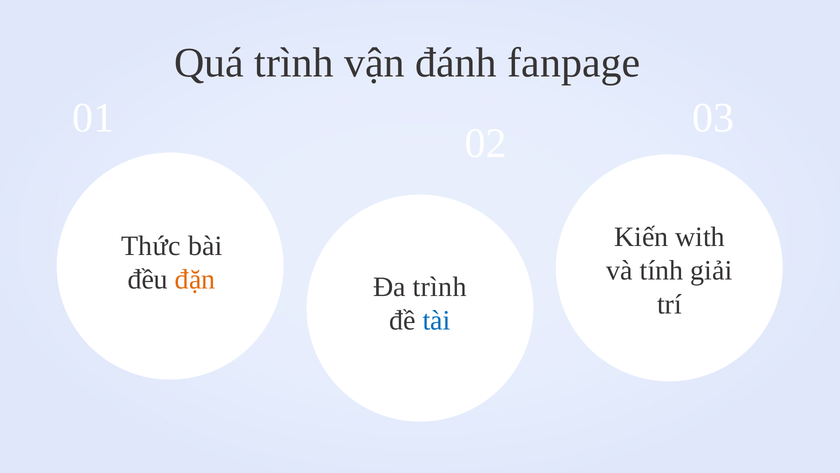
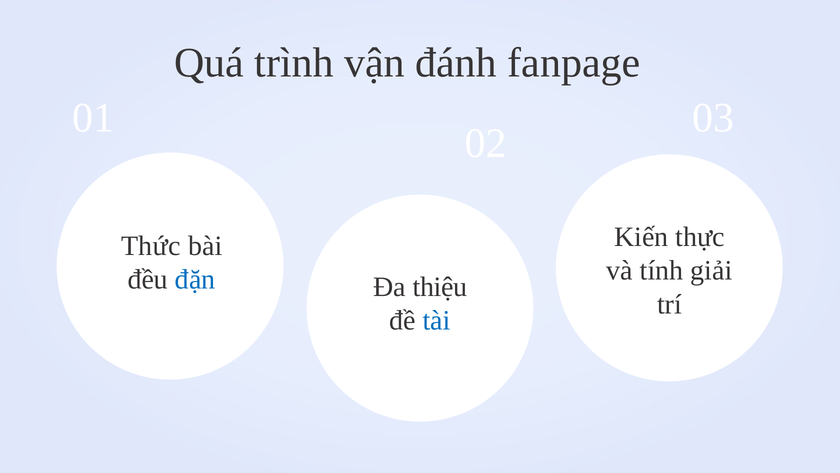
with: with -> thực (700, 237)
đặn colour: orange -> blue (195, 279)
Đa trình: trình -> thiệu (440, 287)
